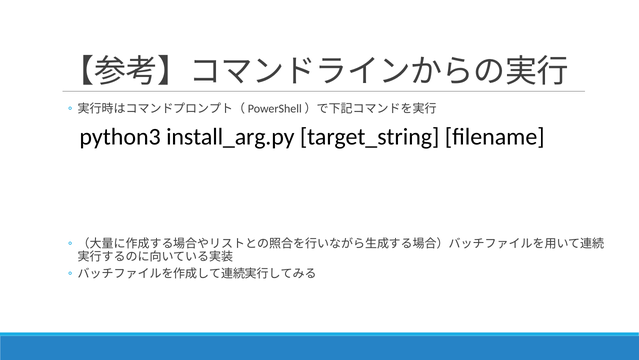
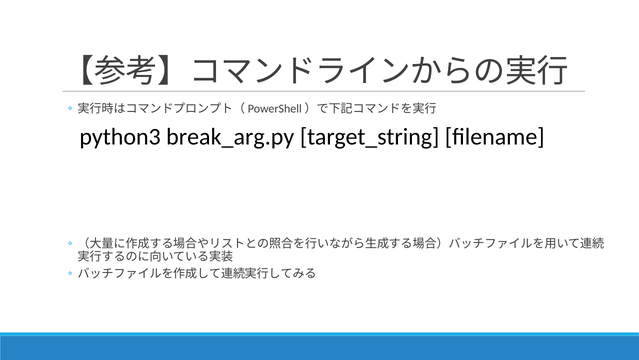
install_arg.py: install_arg.py -> break_arg.py (230, 137)
